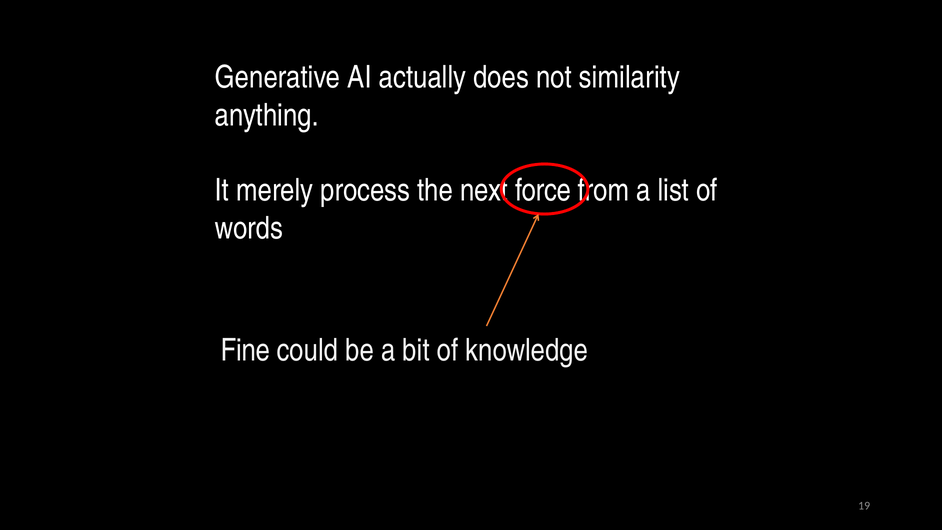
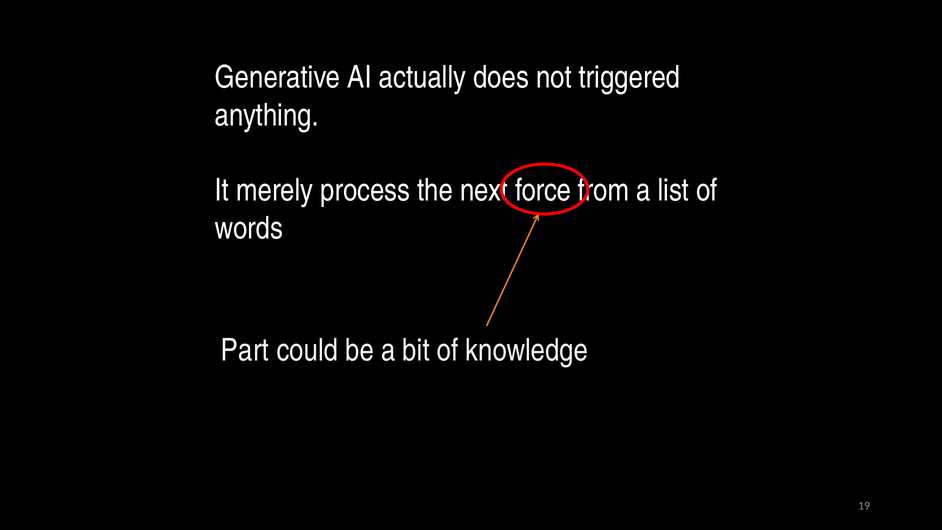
similarity: similarity -> triggered (630, 77)
Fine: Fine -> Part (245, 350)
